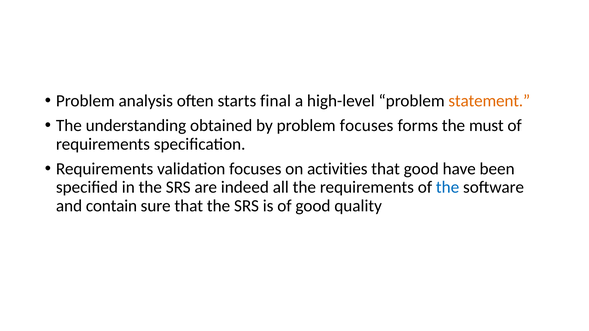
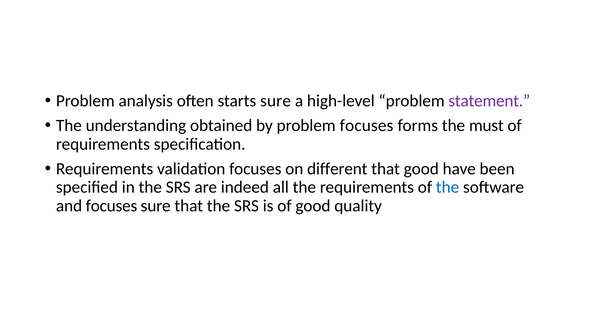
starts final: final -> sure (276, 101)
statement colour: orange -> purple (489, 101)
activities: activities -> different (337, 169)
and contain: contain -> focuses (111, 206)
